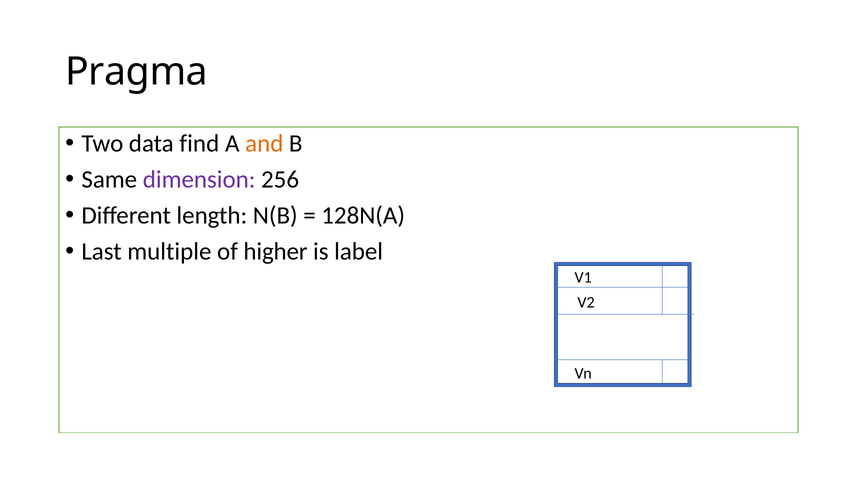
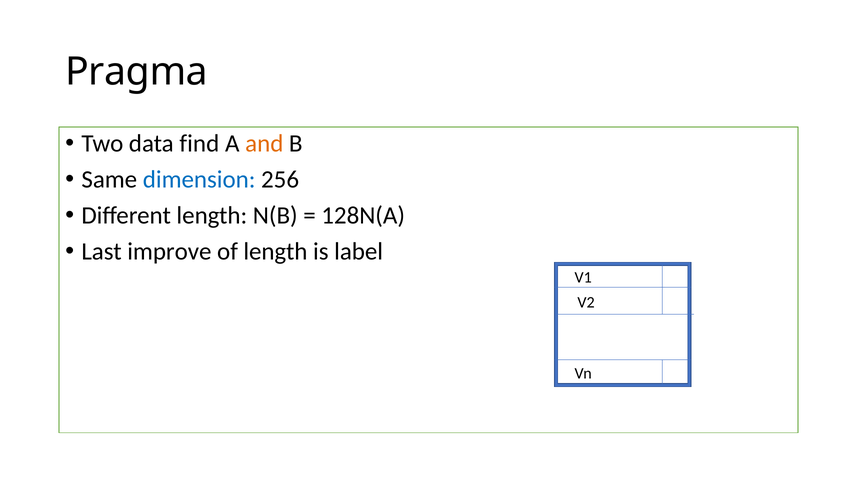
dimension colour: purple -> blue (199, 179)
multiple: multiple -> improve (169, 251)
of higher: higher -> length (275, 251)
